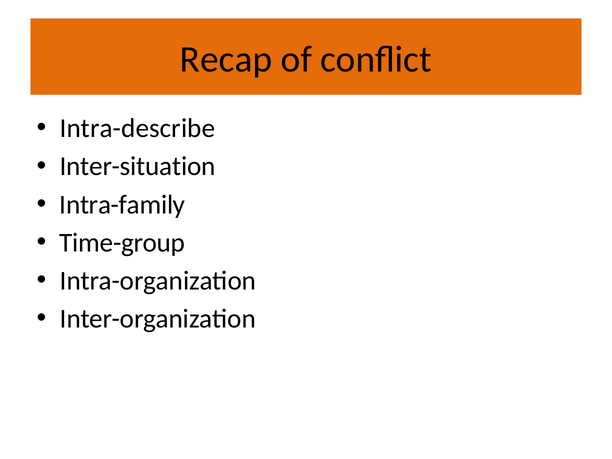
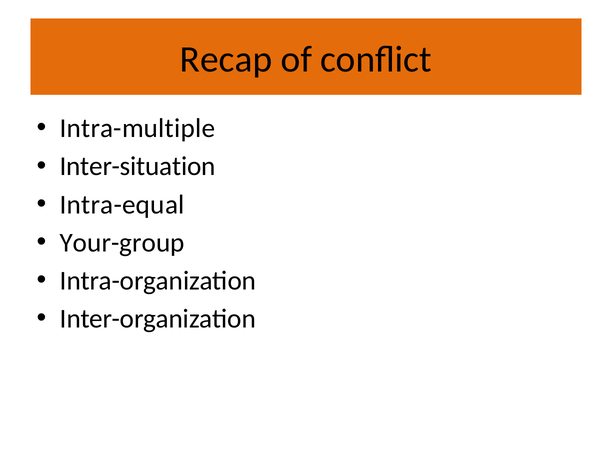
Intra-describe: Intra-describe -> Intra-multiple (137, 128)
Intra-family: Intra-family -> Intra-equal (122, 205)
Time-group: Time-group -> Your-group (122, 243)
